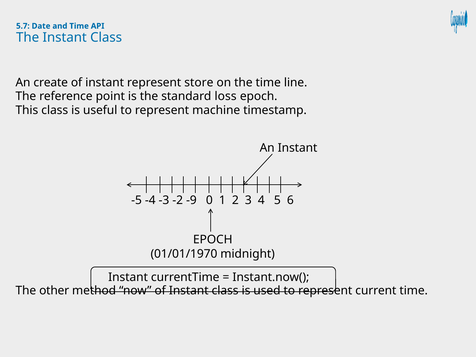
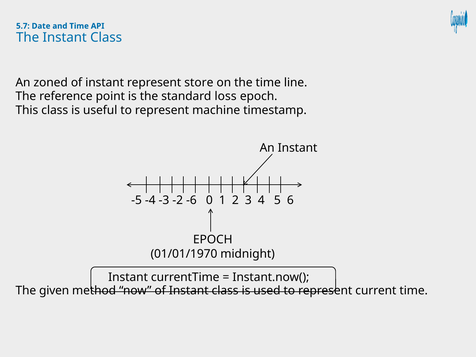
create: create -> zoned (51, 82)
-9: -9 -> -6 (191, 200)
other: other -> given (54, 291)
